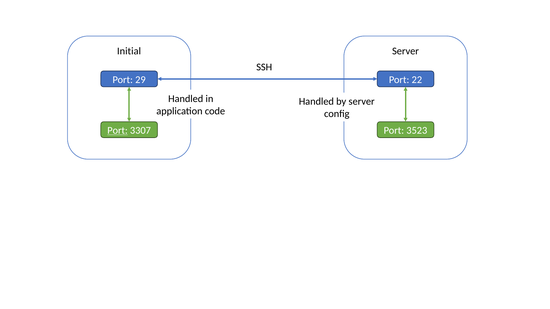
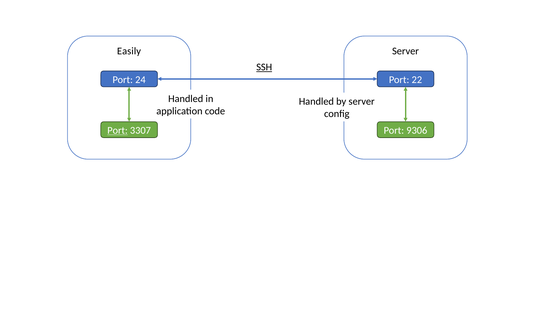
Initial: Initial -> Easily (129, 51)
SSH underline: none -> present (264, 67)
29: 29 -> 24 (140, 80)
3523: 3523 -> 9306 (417, 131)
